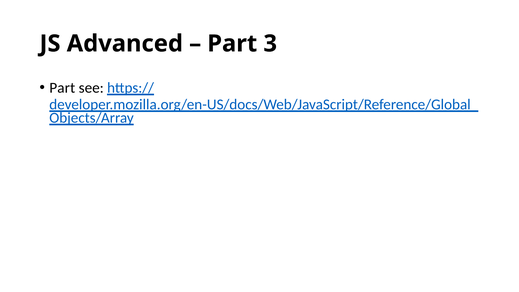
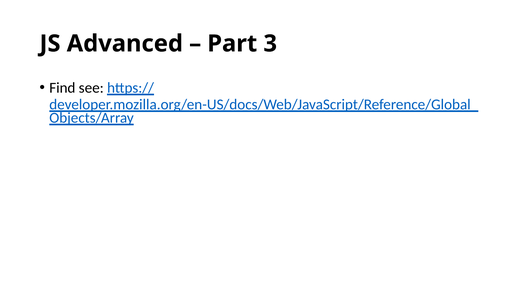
Part: Part -> Find (62, 88)
